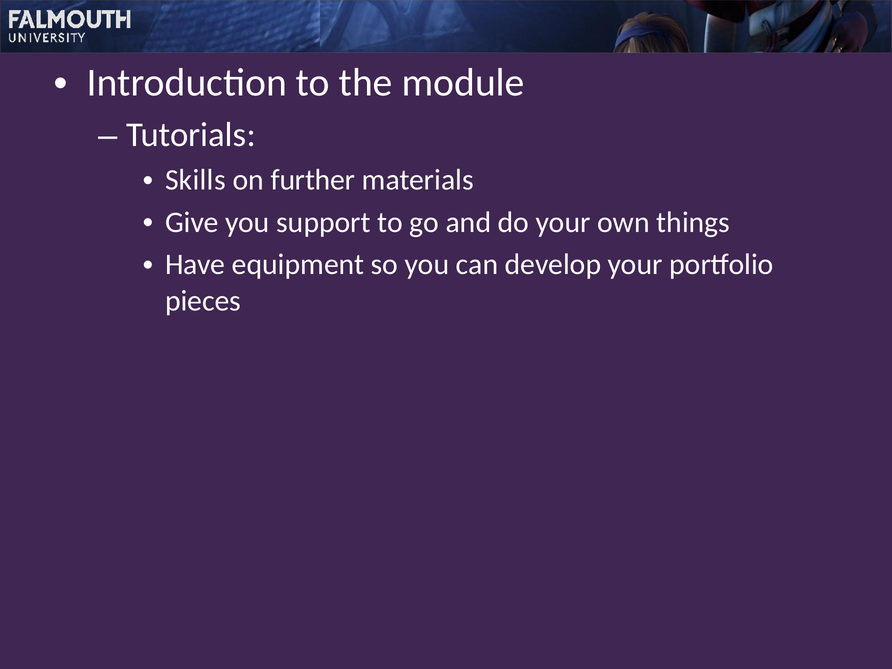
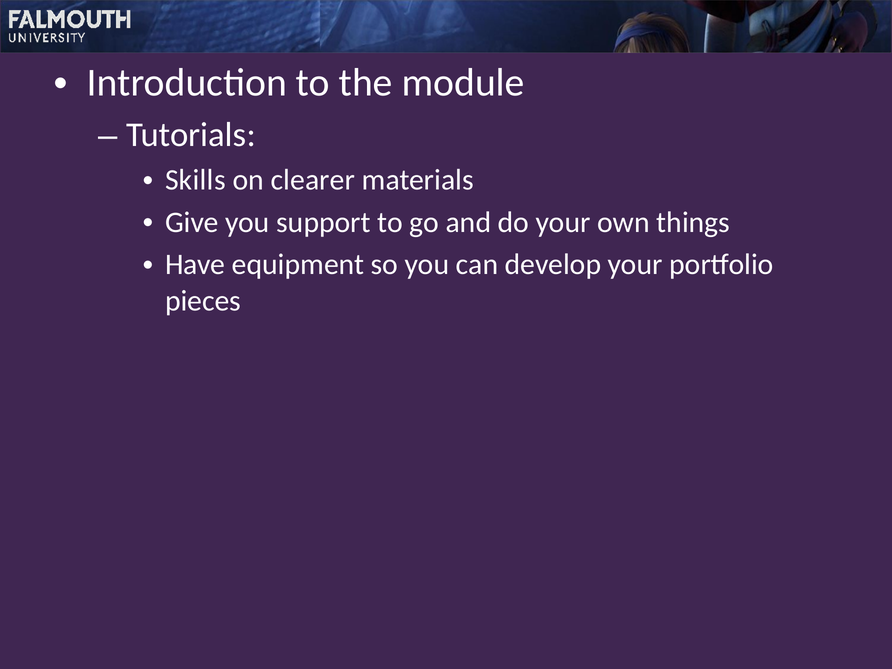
further: further -> clearer (313, 180)
